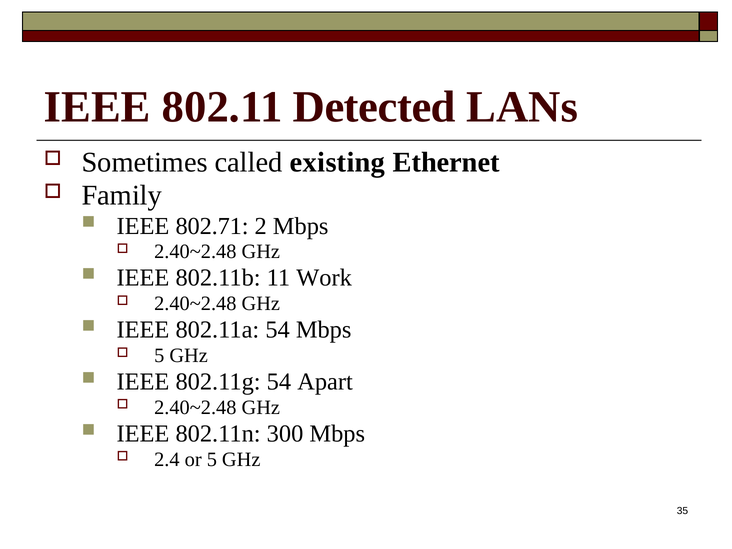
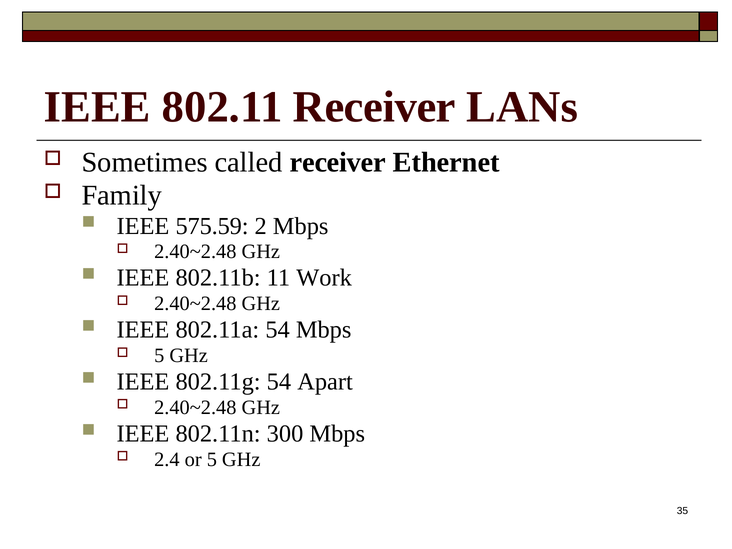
802.11 Detected: Detected -> Receiver (374, 107)
called existing: existing -> receiver (338, 163)
802.71: 802.71 -> 575.59 (212, 226)
